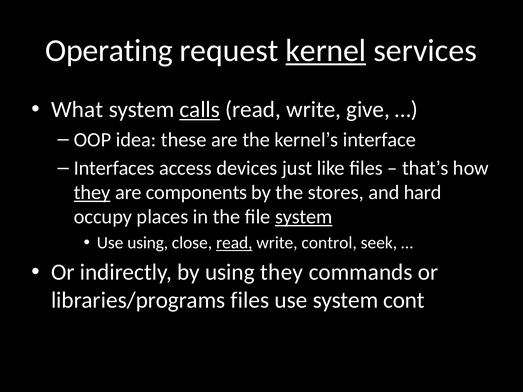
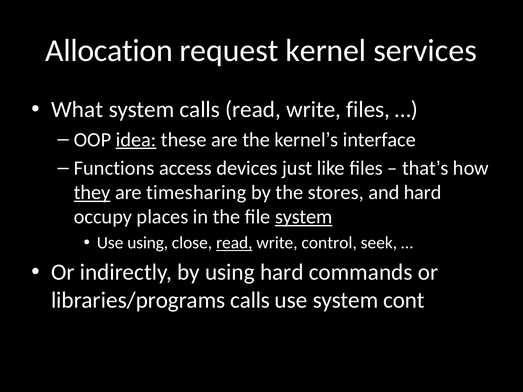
Operating: Operating -> Allocation (109, 51)
kernel underline: present -> none (326, 51)
calls underline: present -> none (200, 110)
write give: give -> files (368, 110)
idea underline: none -> present (136, 140)
Interfaces: Interfaces -> Functions (114, 168)
components: components -> timesharing (196, 193)
using they: they -> hard (282, 273)
libraries/programs files: files -> calls (250, 300)
